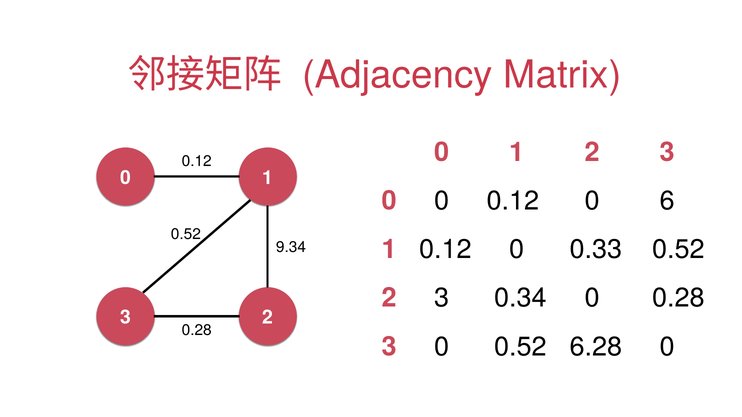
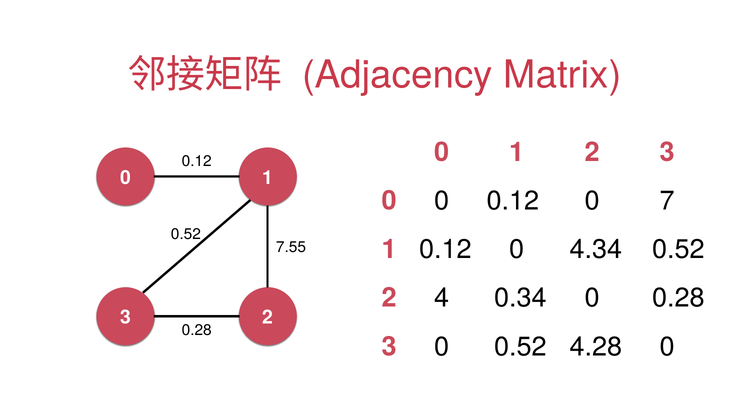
6: 6 -> 7 (667, 201)
0.33: 0.33 -> 4.34 (596, 250)
9.34: 9.34 -> 7.55 (291, 248)
3: 3 -> 4 (442, 298)
6.28: 6.28 -> 4.28 (596, 347)
